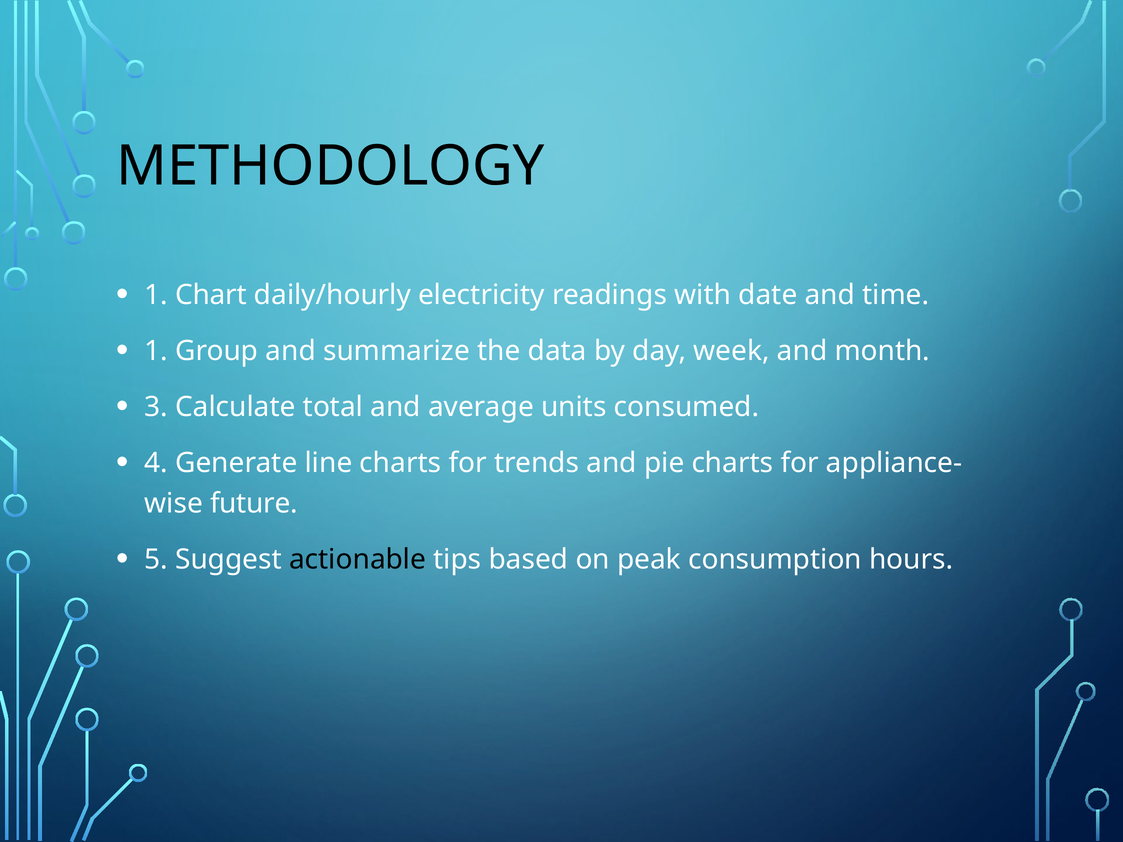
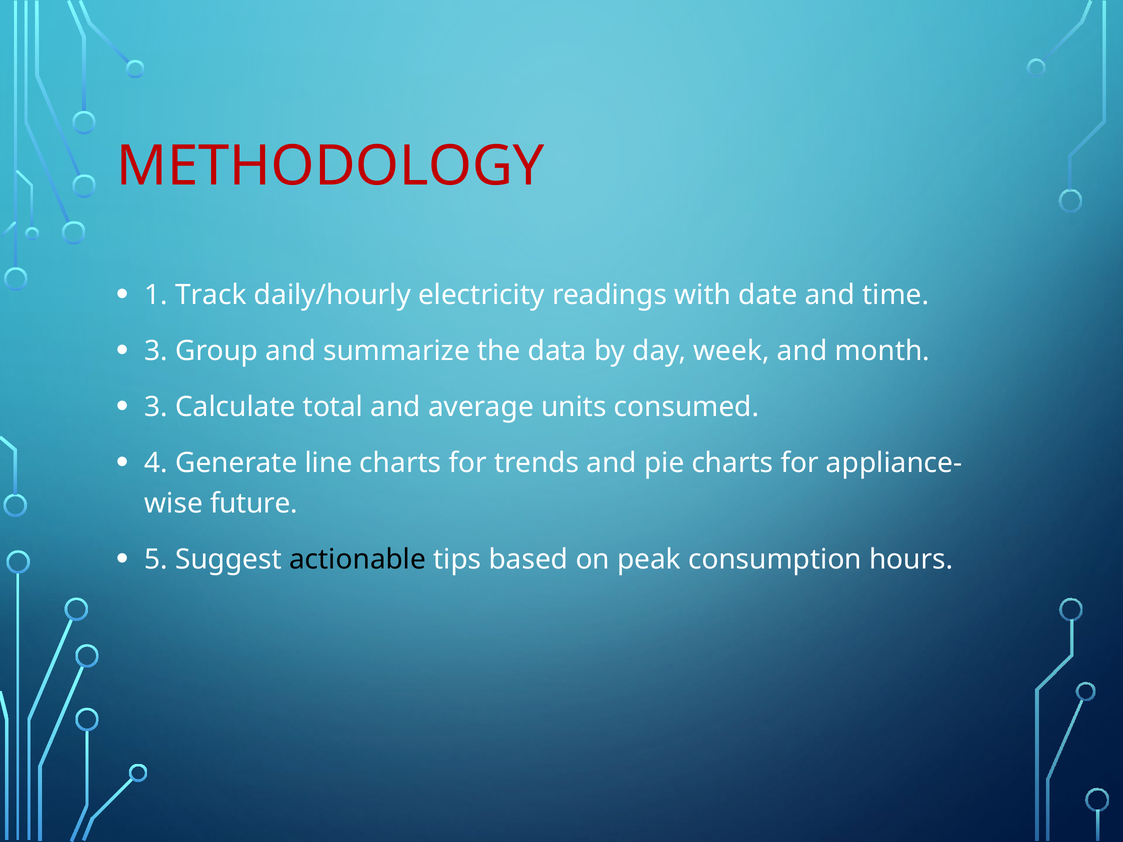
METHODOLOGY colour: black -> red (331, 166)
Chart: Chart -> Track (211, 295)
1: 1 -> 3 (156, 351)
